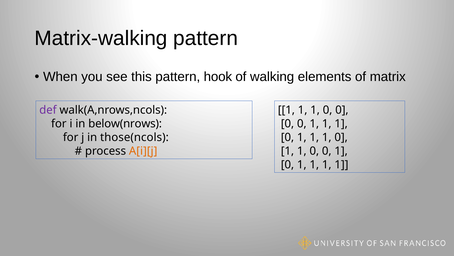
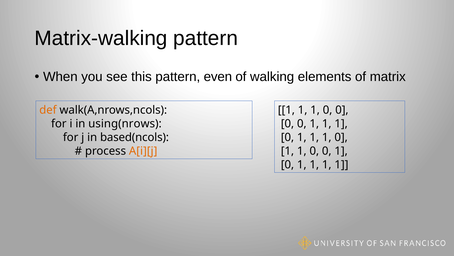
hook: hook -> even (218, 77)
def colour: purple -> orange (48, 110)
below(nrows: below(nrows -> using(nrows (125, 123)
those(ncols: those(ncols -> based(ncols (134, 137)
